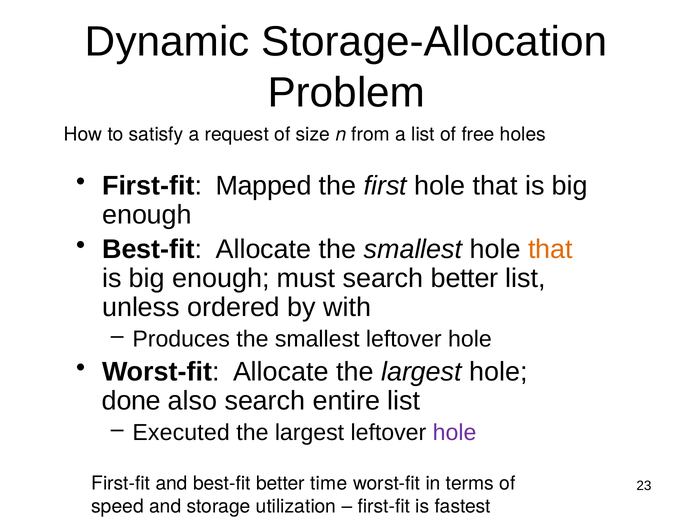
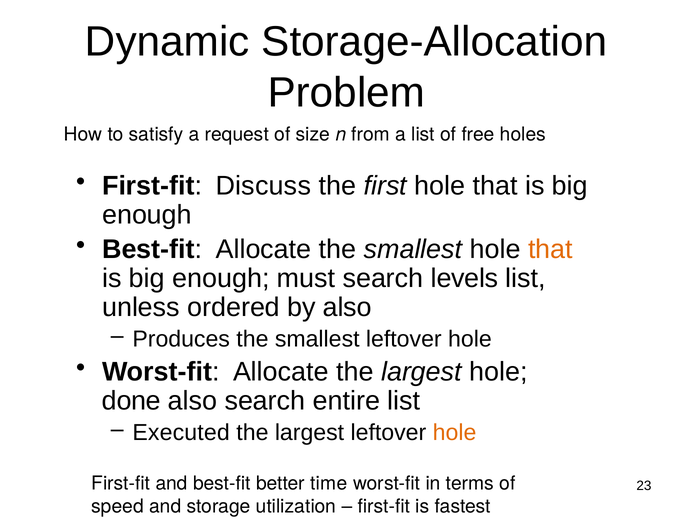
Mapped: Mapped -> Discuss (263, 186)
search better: better -> levels (465, 278)
by with: with -> also (347, 307)
hole colour: purple -> orange (455, 432)
